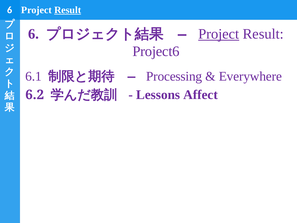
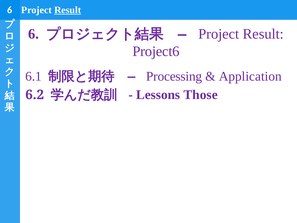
Project underline: present -> none (219, 34)
Everywhere: Everywhere -> Application (250, 76)
Affect: Affect -> Those (201, 95)
